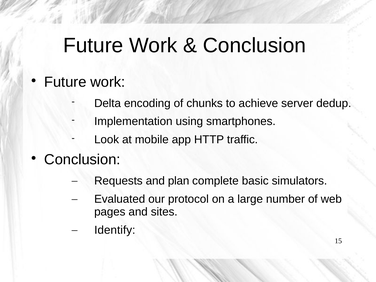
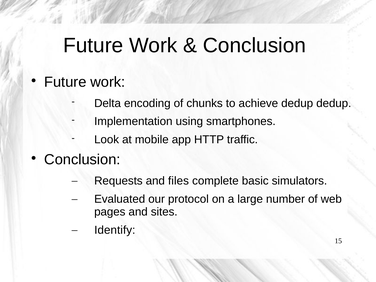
achieve server: server -> dedup (297, 103)
plan: plan -> files (178, 181)
